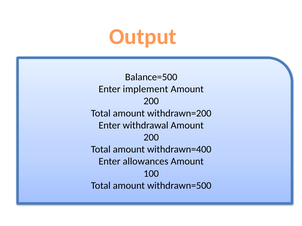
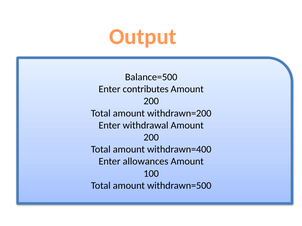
implement: implement -> contributes (146, 89)
